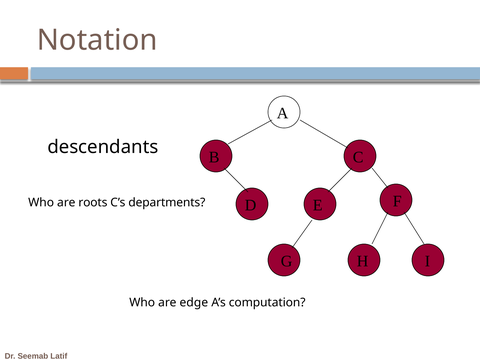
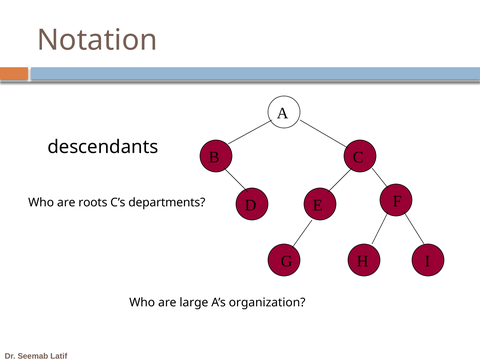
edge: edge -> large (194, 302)
computation: computation -> organization (267, 302)
